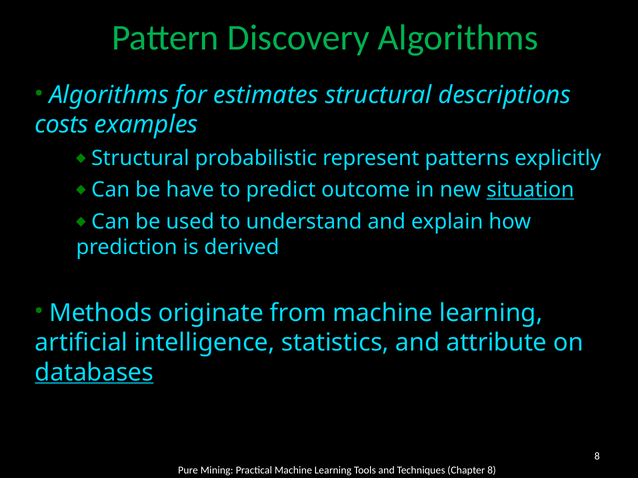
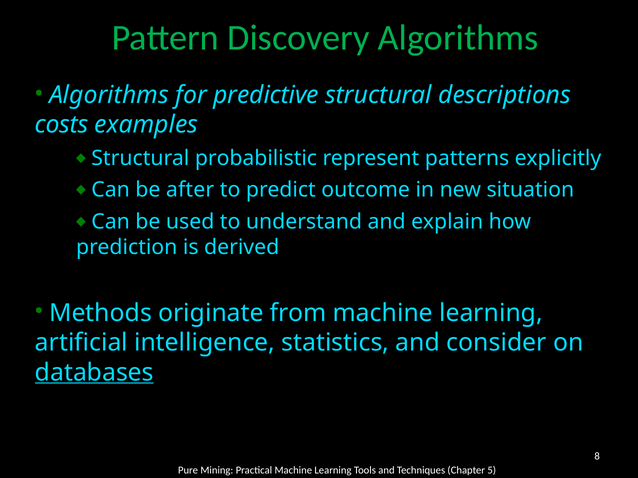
estimates: estimates -> predictive (266, 95)
have: have -> after (190, 190)
situation underline: present -> none (530, 190)
attribute: attribute -> consider (497, 343)
Chapter 8: 8 -> 5 (492, 471)
